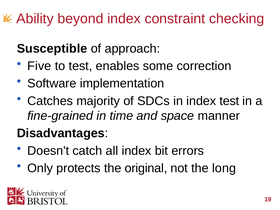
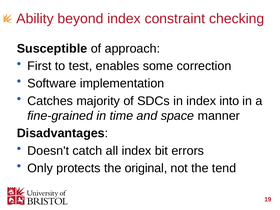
Five: Five -> First (39, 66)
index test: test -> into (229, 101)
long: long -> tend (224, 168)
